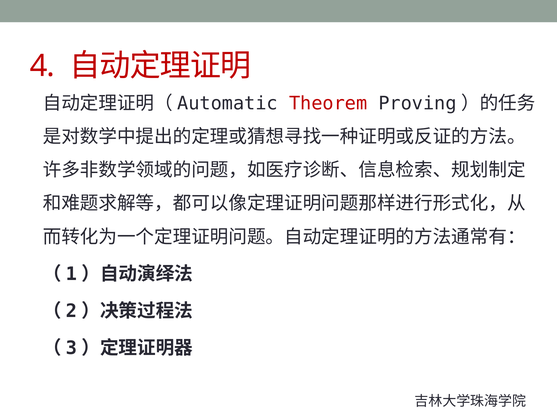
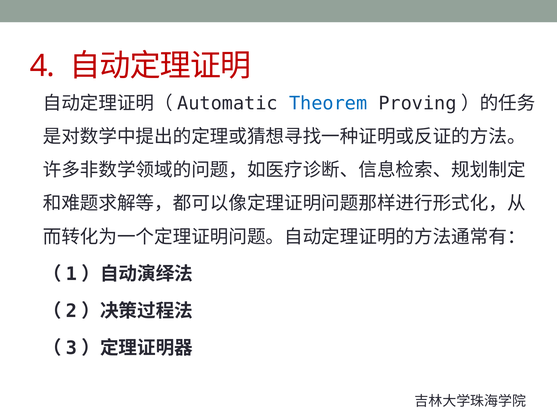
Theorem colour: red -> blue (328, 104)
